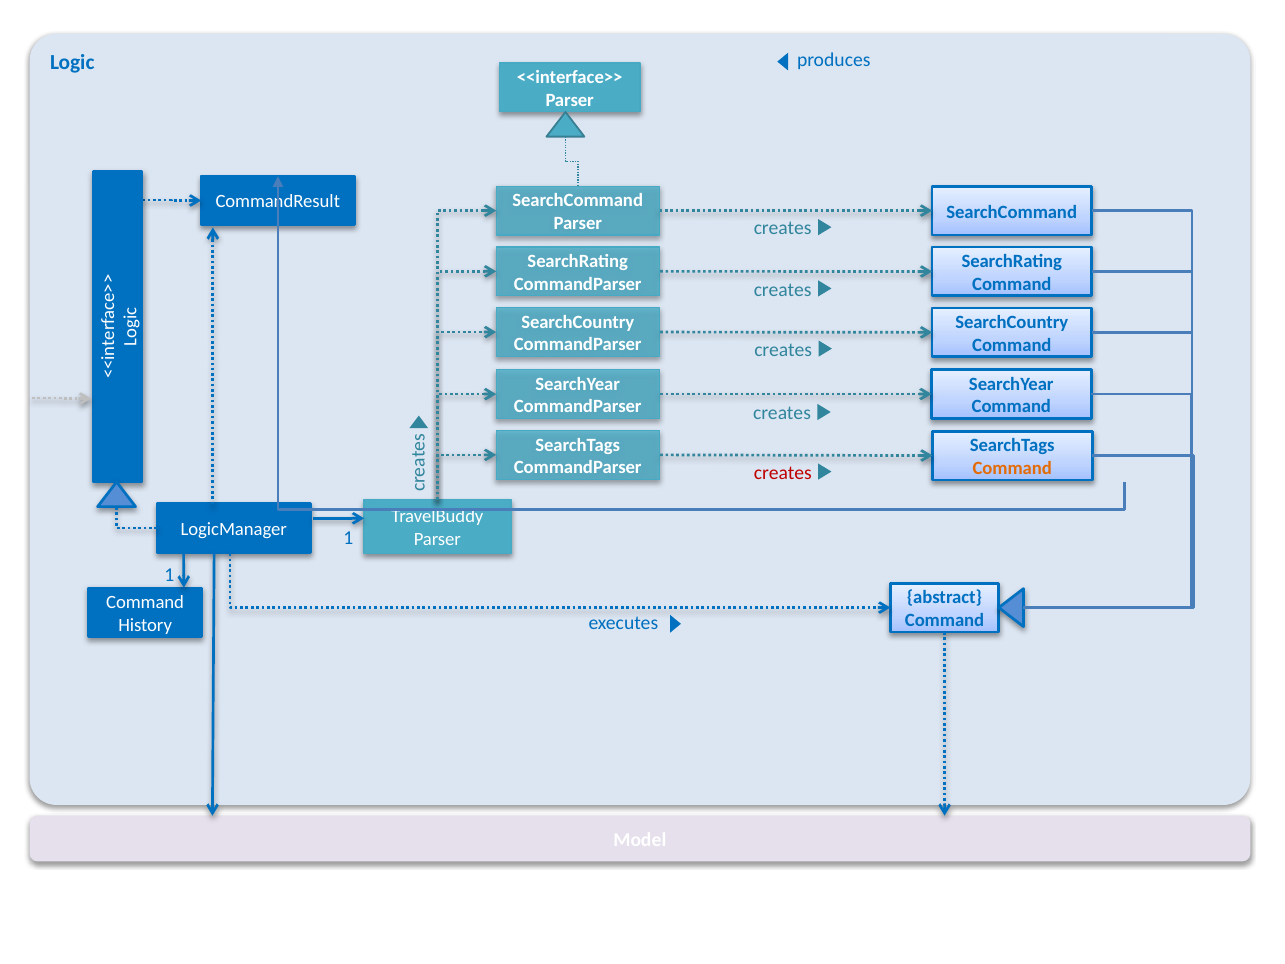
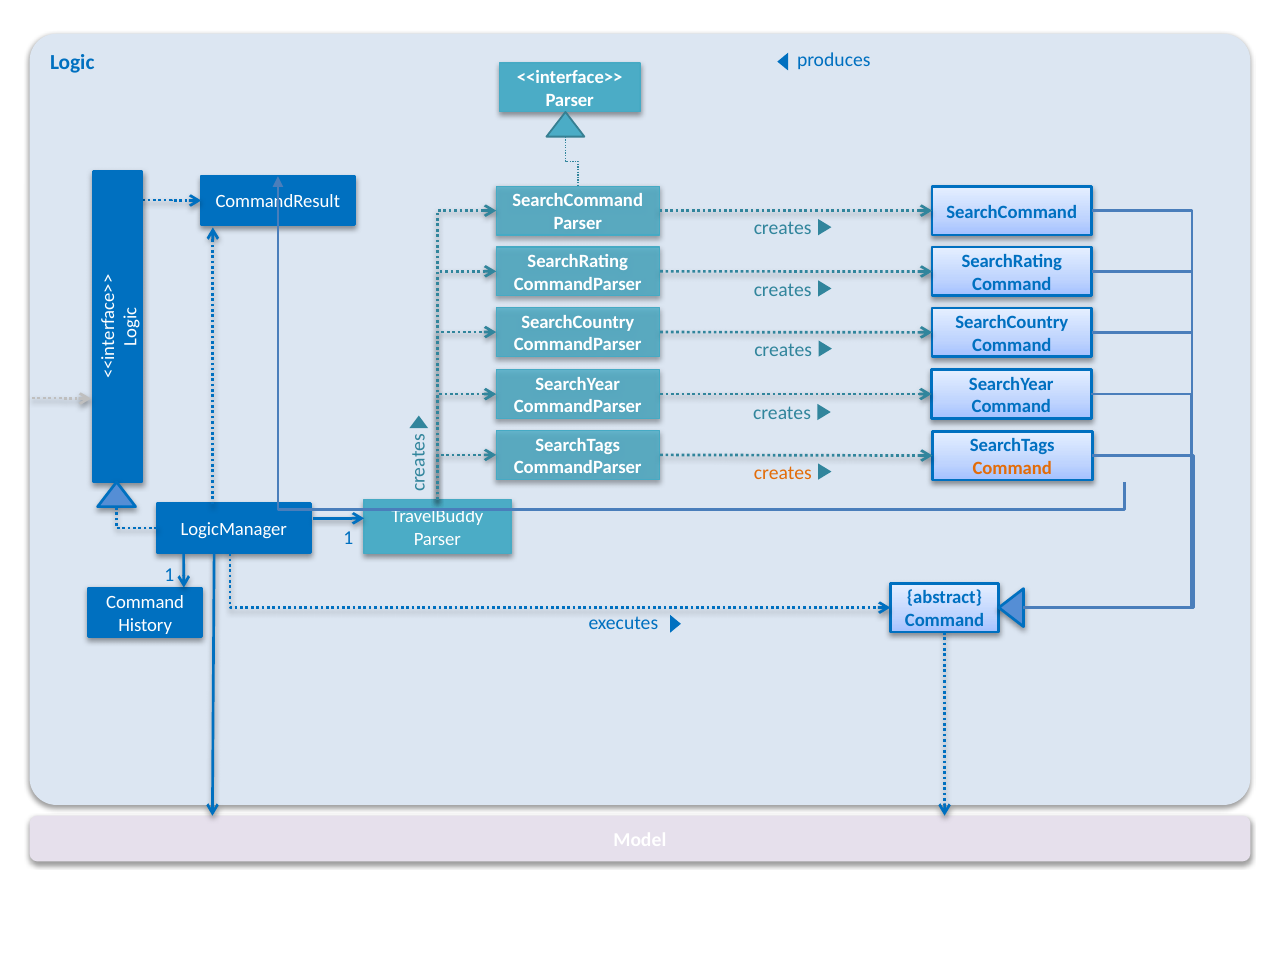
creates colour: red -> orange (783, 473)
